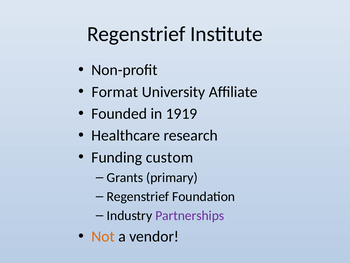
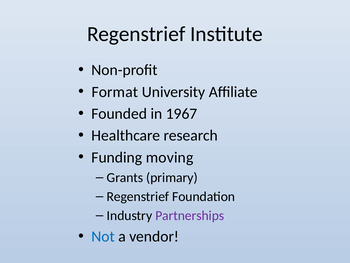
1919: 1919 -> 1967 (182, 114)
custom: custom -> moving (170, 157)
Not colour: orange -> blue (103, 236)
